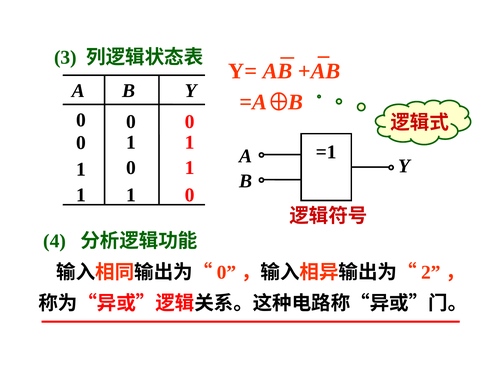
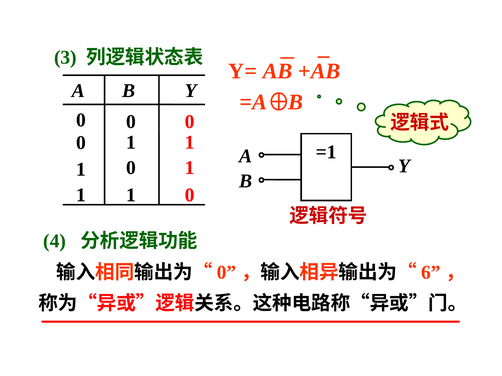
2: 2 -> 6 (431, 273)
